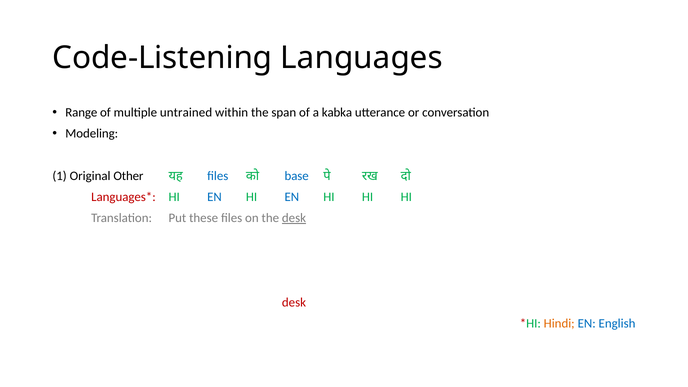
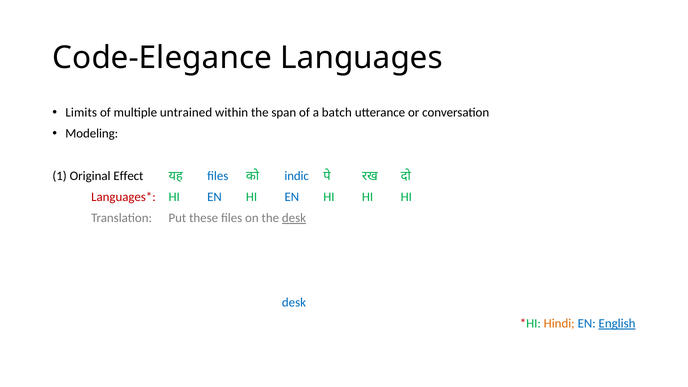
Code-Listening: Code-Listening -> Code-Elegance (162, 58)
Range: Range -> Limits (81, 112)
kabka: kabka -> batch (337, 112)
Other: Other -> Effect (128, 176)
base: base -> indic (297, 176)
desk colour: red -> blue (294, 302)
English underline: none -> present (617, 324)
